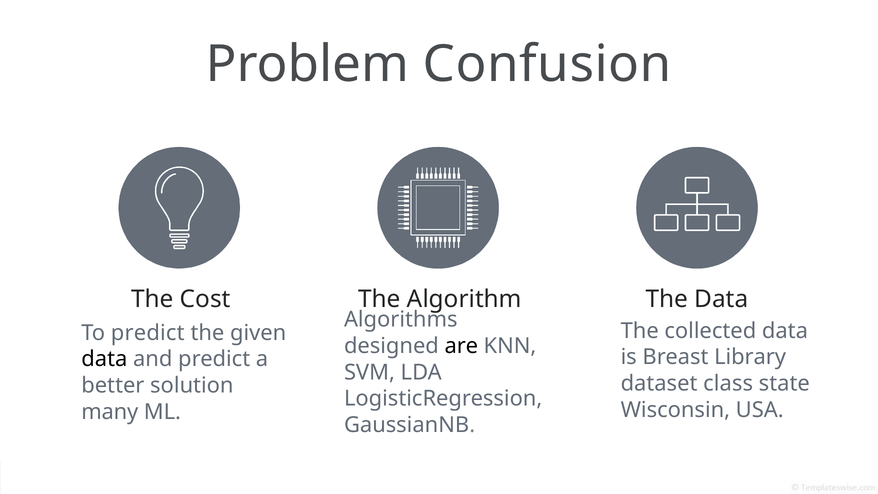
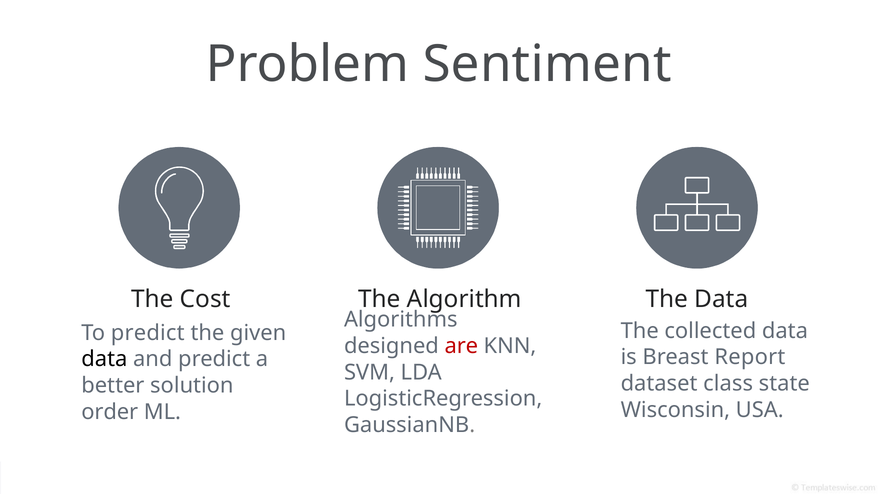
Confusion: Confusion -> Sentiment (547, 65)
are colour: black -> red (461, 346)
Library: Library -> Report (750, 357)
many: many -> order (110, 412)
